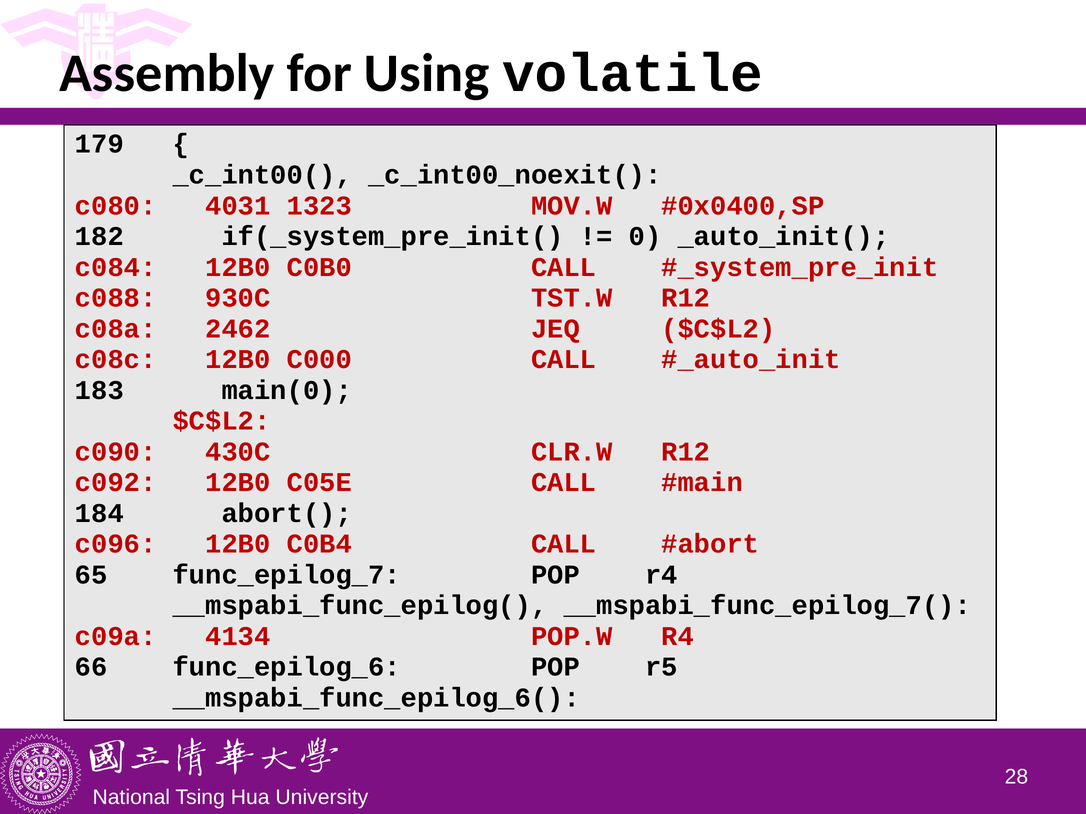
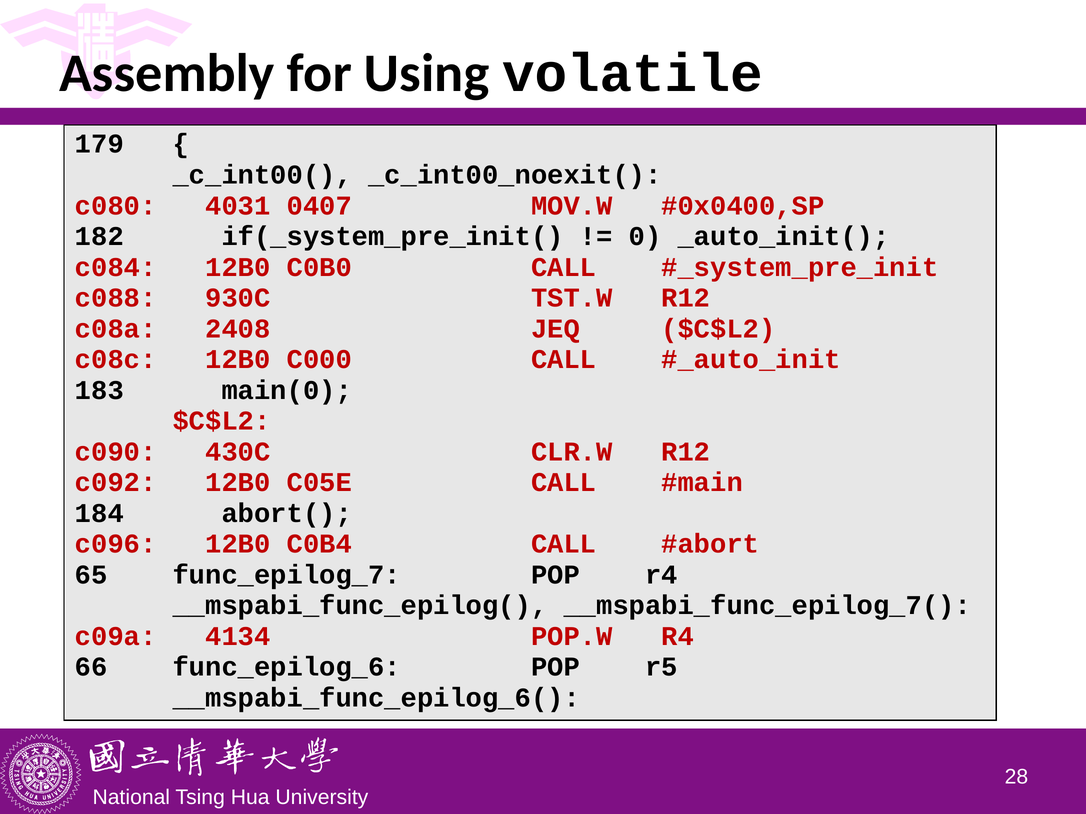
1323: 1323 -> 0407 (319, 206)
2462: 2462 -> 2408 (238, 329)
